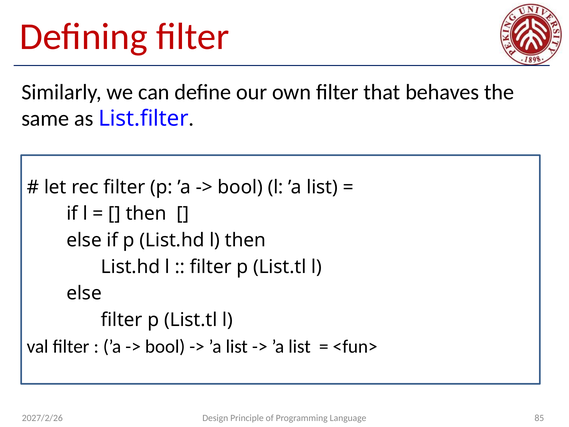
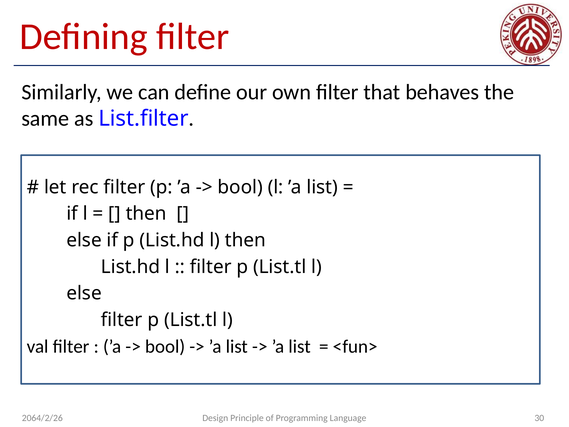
85: 85 -> 30 (539, 418)
2027/2/26: 2027/2/26 -> 2064/2/26 (42, 418)
